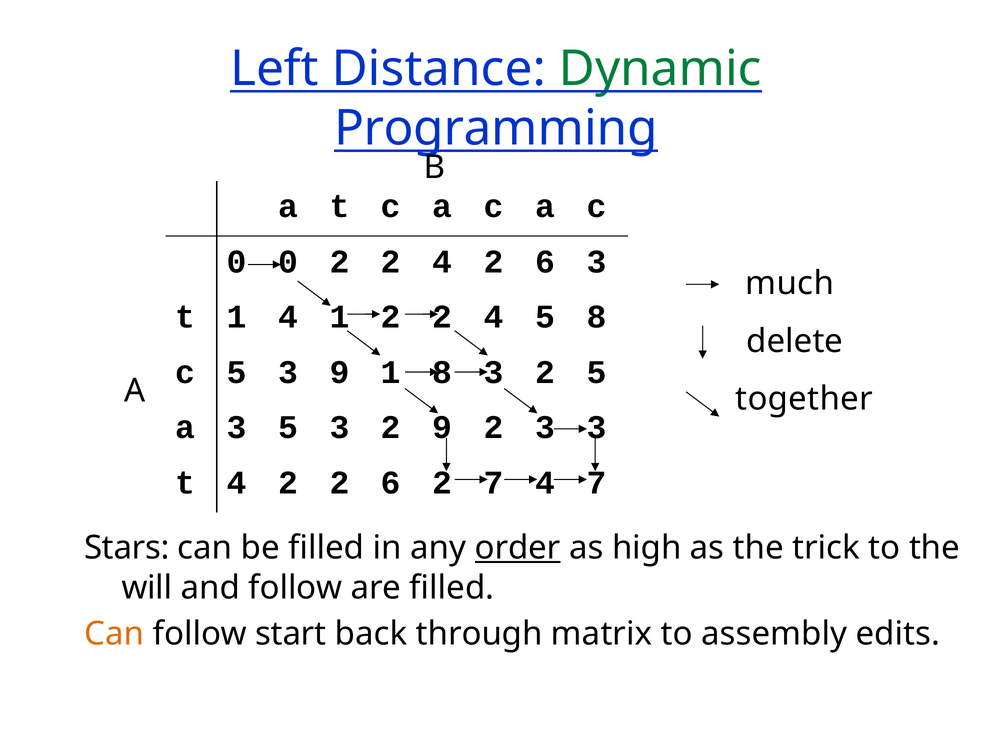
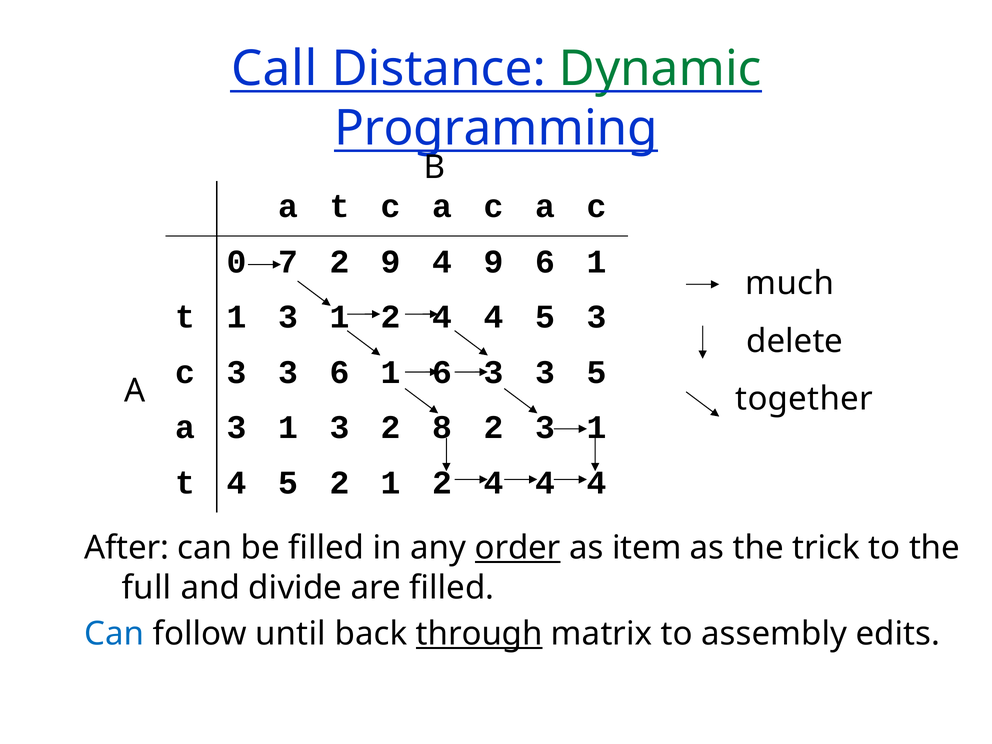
Left: Left -> Call (274, 69)
0 0: 0 -> 7 (288, 262)
2: 2 -> 9 (391, 262)
2: 2 -> 9 (494, 262)
3: 3 -> 1 (596, 262)
t 1 4: 4 -> 3 (288, 317)
2: 2 -> 4 (442, 317)
5 8: 8 -> 3 (596, 317)
c 5: 5 -> 3 (237, 372)
3 9: 9 -> 6 (339, 372)
1 8: 8 -> 6 (442, 372)
2: 2 -> 3 (545, 372)
a 3 5: 5 -> 1 (288, 427)
2 9: 9 -> 8 (442, 427)
2 3 3: 3 -> 1 (596, 427)
t 4 2: 2 -> 5 (288, 483)
6: 6 -> 1 (391, 483)
7: 7 -> 4 (494, 483)
7: 7 -> 4 (596, 483)
Stars: Stars -> After (127, 548)
high: high -> item (647, 548)
will: will -> full (147, 588)
and follow: follow -> divide (295, 588)
Can colour: orange -> blue (114, 634)
start: start -> until (291, 634)
through underline: none -> present (479, 634)
